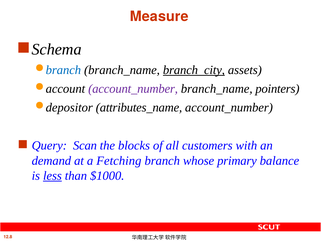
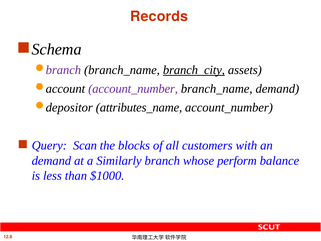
Measure: Measure -> Records (159, 16)
branch colour: blue -> purple (63, 70)
branch_name pointers: pointers -> demand (277, 89)
Fetching: Fetching -> Similarly (119, 160)
primary: primary -> perform (237, 160)
less underline: present -> none (52, 175)
